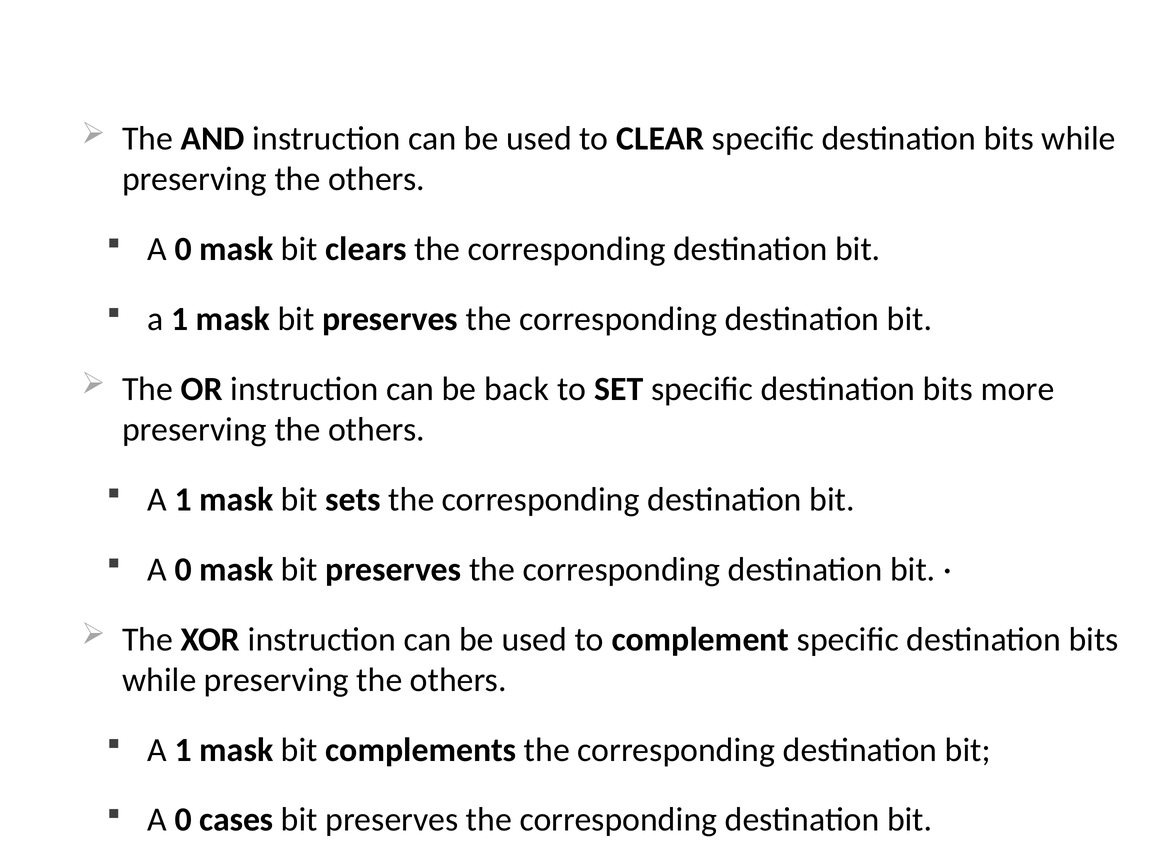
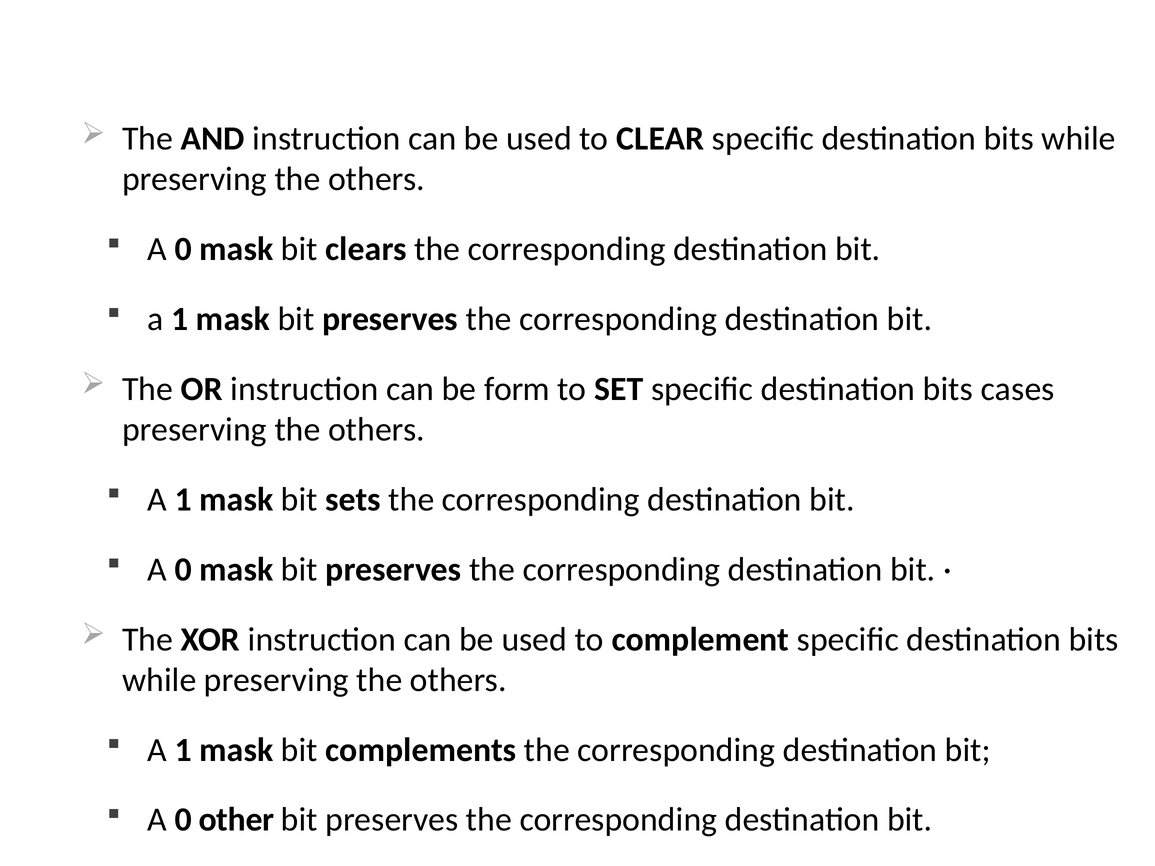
back: back -> form (517, 389)
more: more -> cases (1018, 389)
cases: cases -> other (236, 820)
